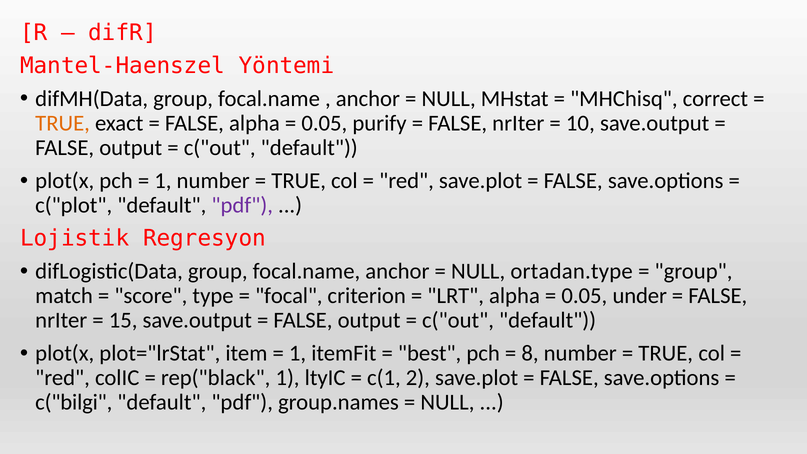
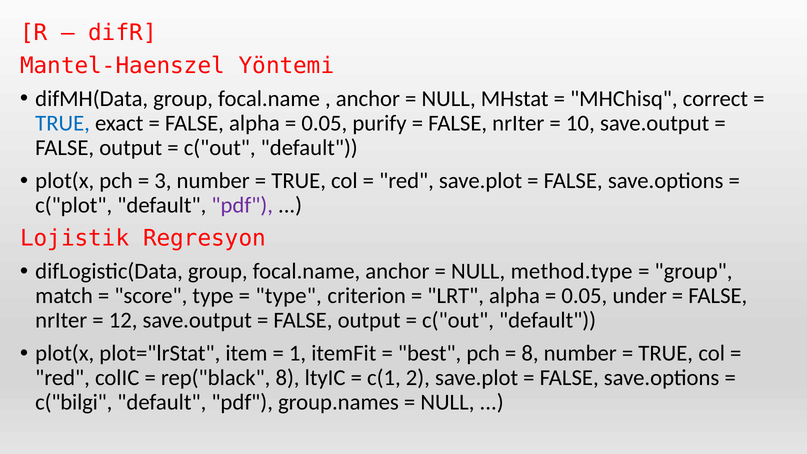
TRUE colour: orange -> blue (63, 123)
1: 1 -> 3 (163, 181)
ortadan.type: ortadan.type -> method.type (572, 271)
focal: focal -> type (289, 296)
15: 15 -> 12 (123, 320)
rep("black 1: 1 -> 8 (288, 378)
